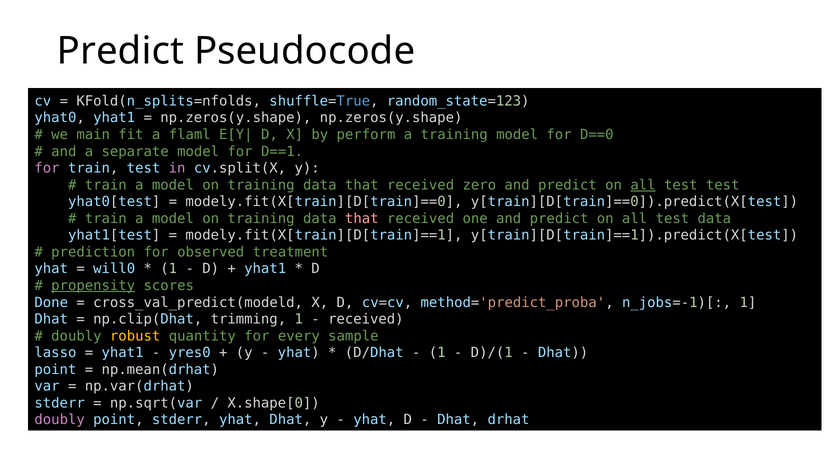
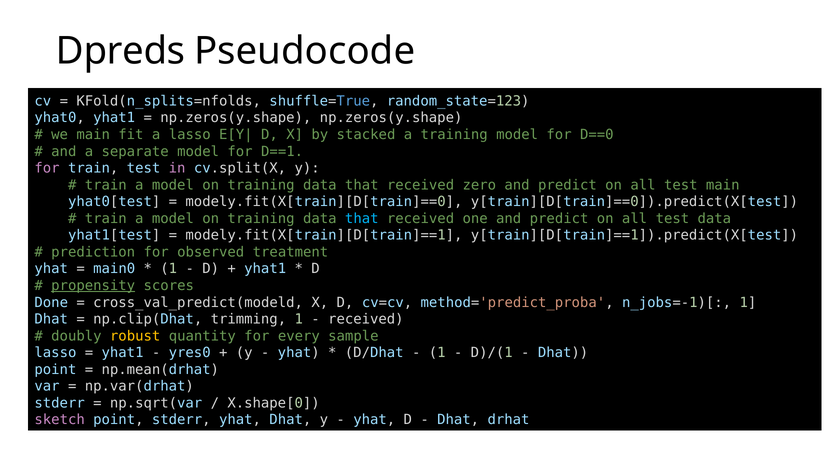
Predict: Predict -> Dpreds (121, 51)
a flaml: flaml -> lasso (190, 135)
perform: perform -> stacked (366, 135)
all underline: present -> none (643, 185)
test test: test -> main (723, 185)
that colour: pink -> light blue (362, 218)
will0: will0 -> main0 (114, 269)
doubly: doubly -> sketch (60, 420)
